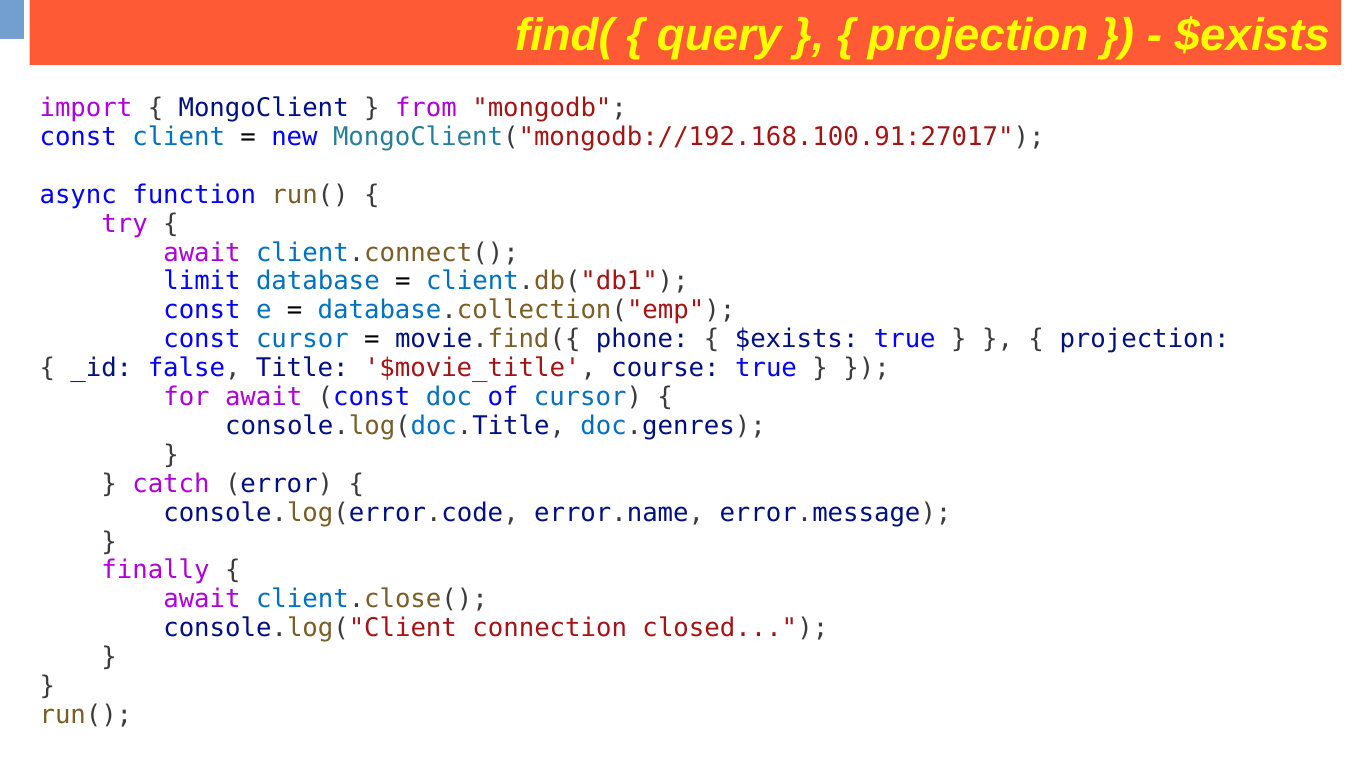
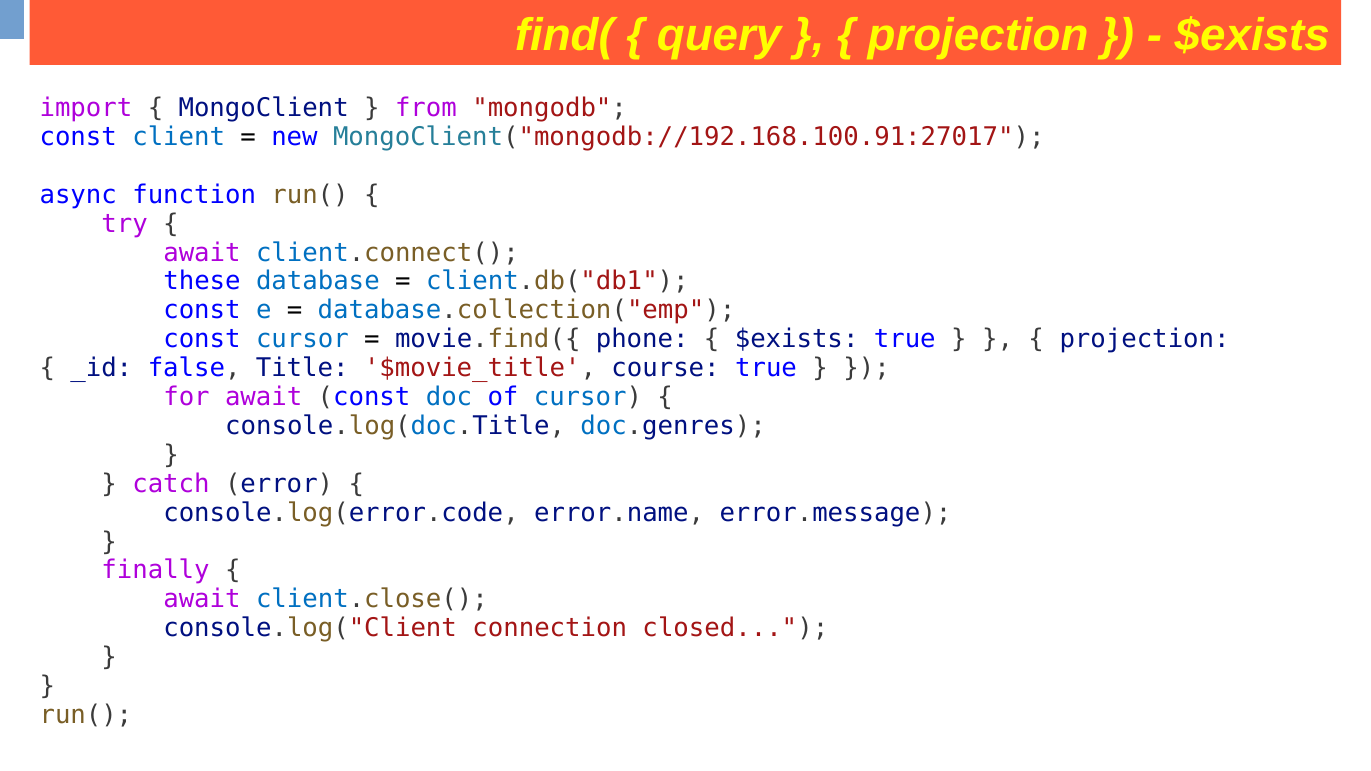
limit: limit -> these (202, 282)
